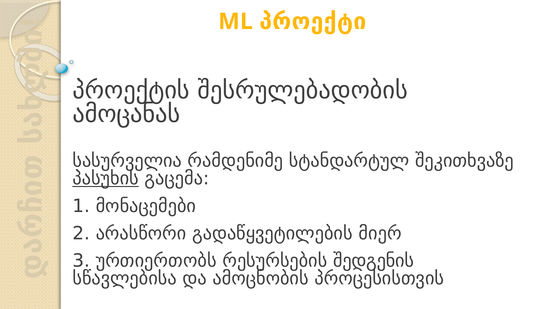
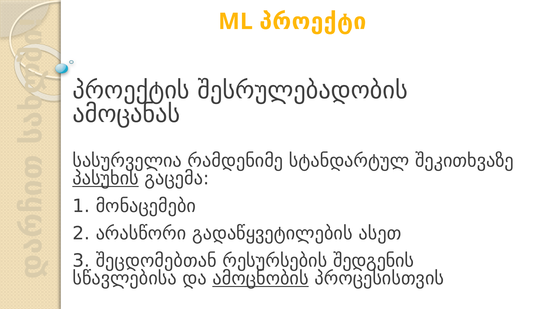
მიერ: მიერ -> ასეთ (380, 233)
ურთიერთობს: ურთიერთობს -> შეცდომებთან (156, 261)
ამოცნობის underline: none -> present (261, 278)
